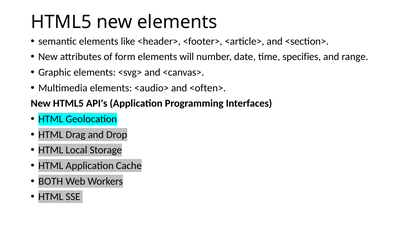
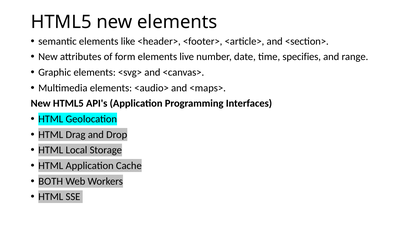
will: will -> live (187, 57)
<often>: <often> -> <maps> (208, 88)
